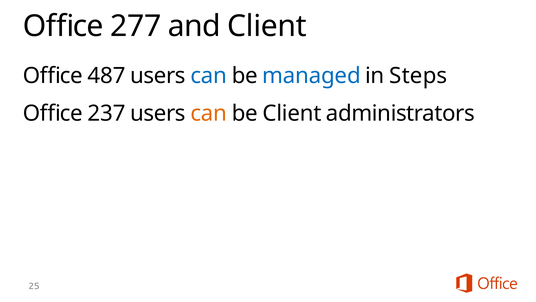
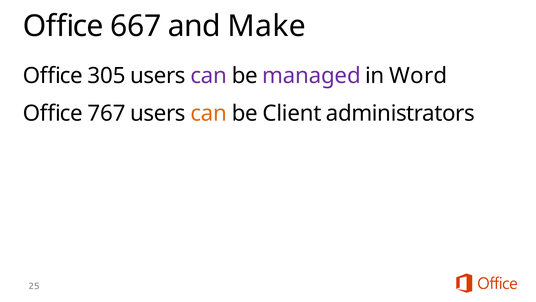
277: 277 -> 667 (136, 26)
and Client: Client -> Make (267, 26)
487: 487 -> 305 (107, 76)
can colour: blue -> purple (209, 76)
managed colour: blue -> purple (312, 76)
Steps: Steps -> Word (418, 76)
237: 237 -> 767 (107, 113)
